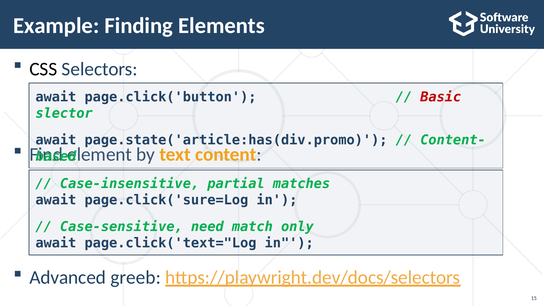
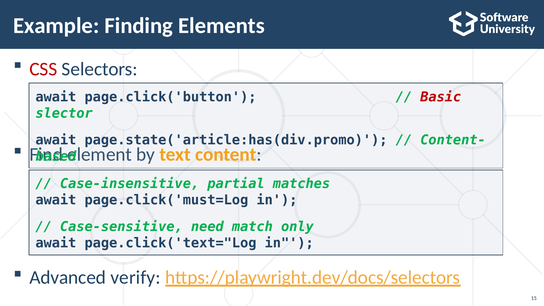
CSS colour: black -> red (43, 69)
page.click('sure=Log: page.click('sure=Log -> page.click('must=Log (166, 200)
greeb: greeb -> verify (136, 277)
